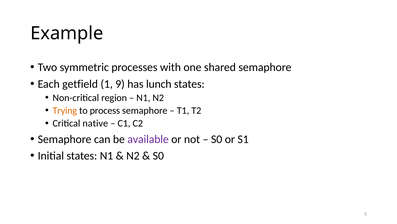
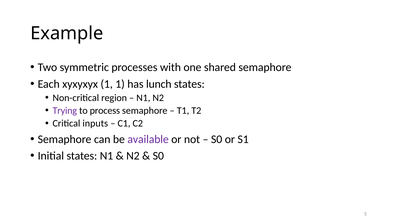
getfield: getfield -> xyxyxyx (80, 84)
1 9: 9 -> 1 (120, 84)
Trying colour: orange -> purple (65, 110)
native: native -> inputs (95, 123)
